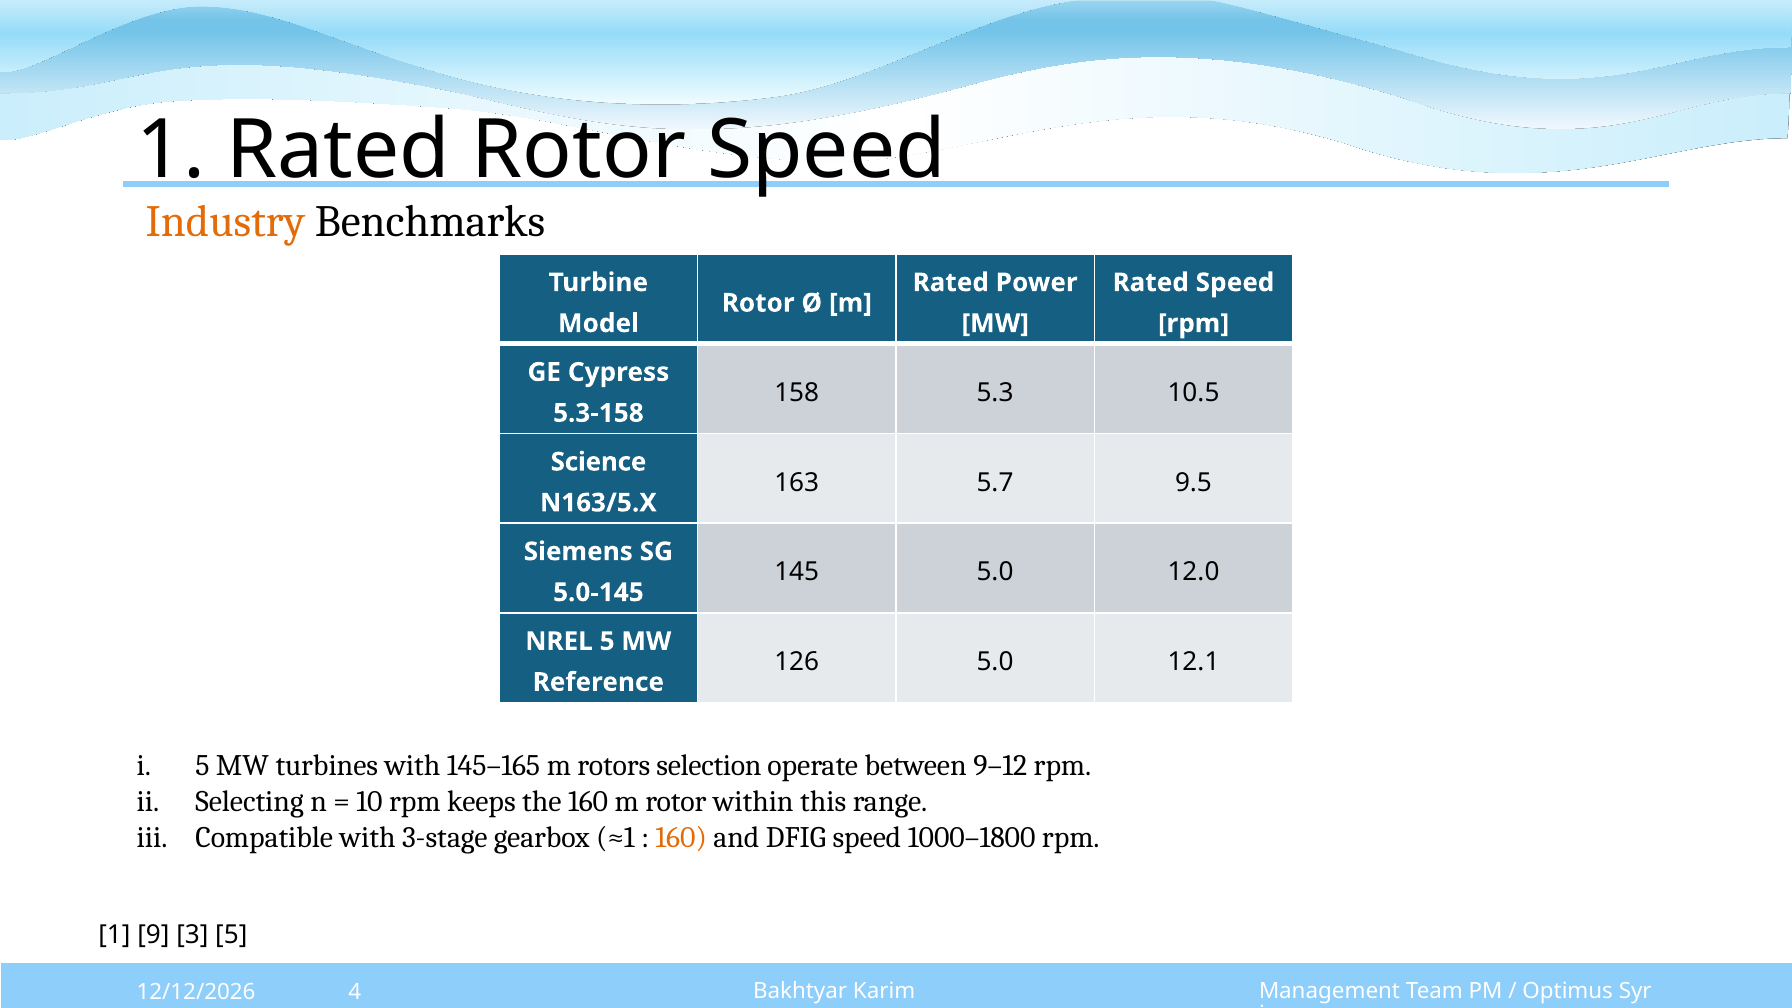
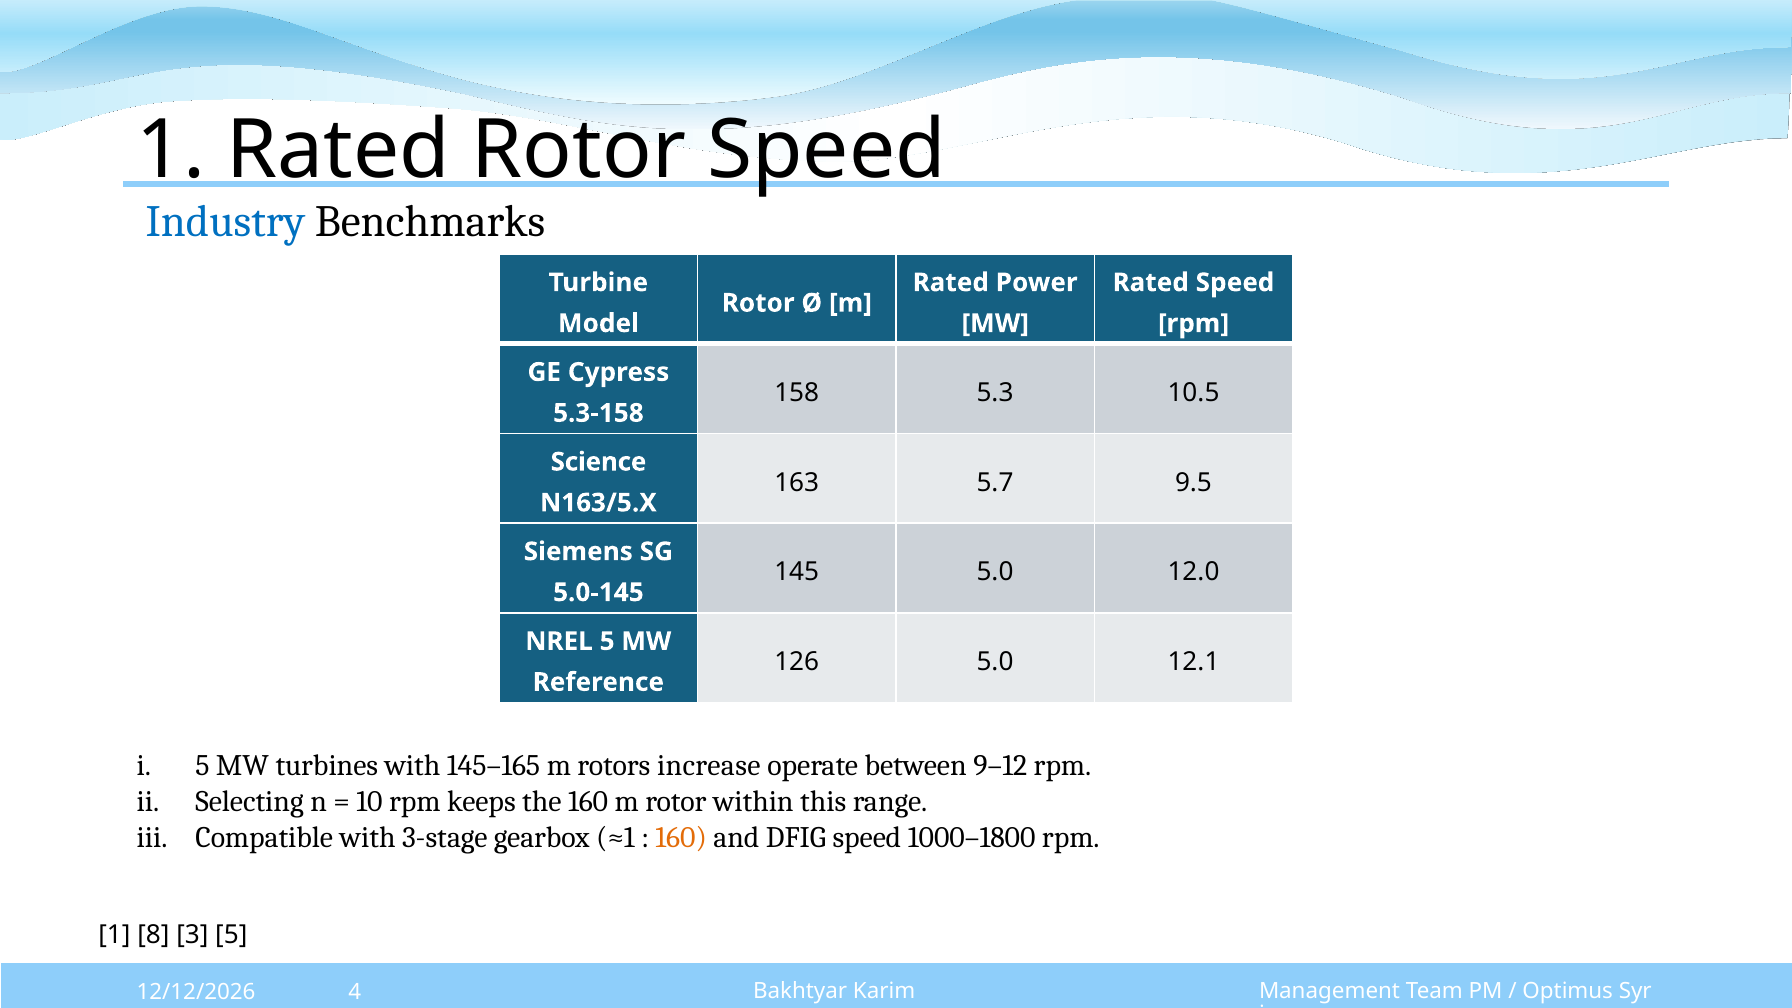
Industry colour: orange -> blue (225, 222)
selection: selection -> increase (709, 766)
9: 9 -> 8 (153, 935)
